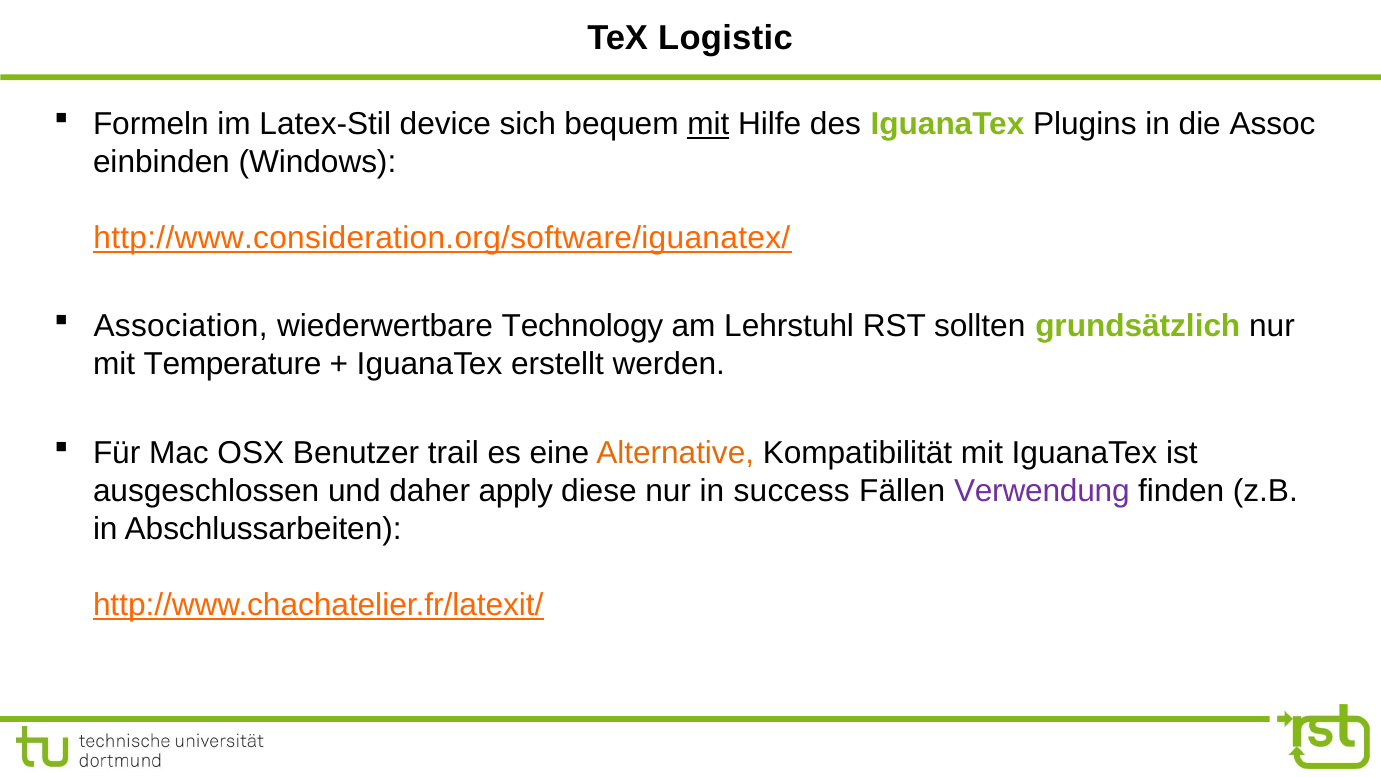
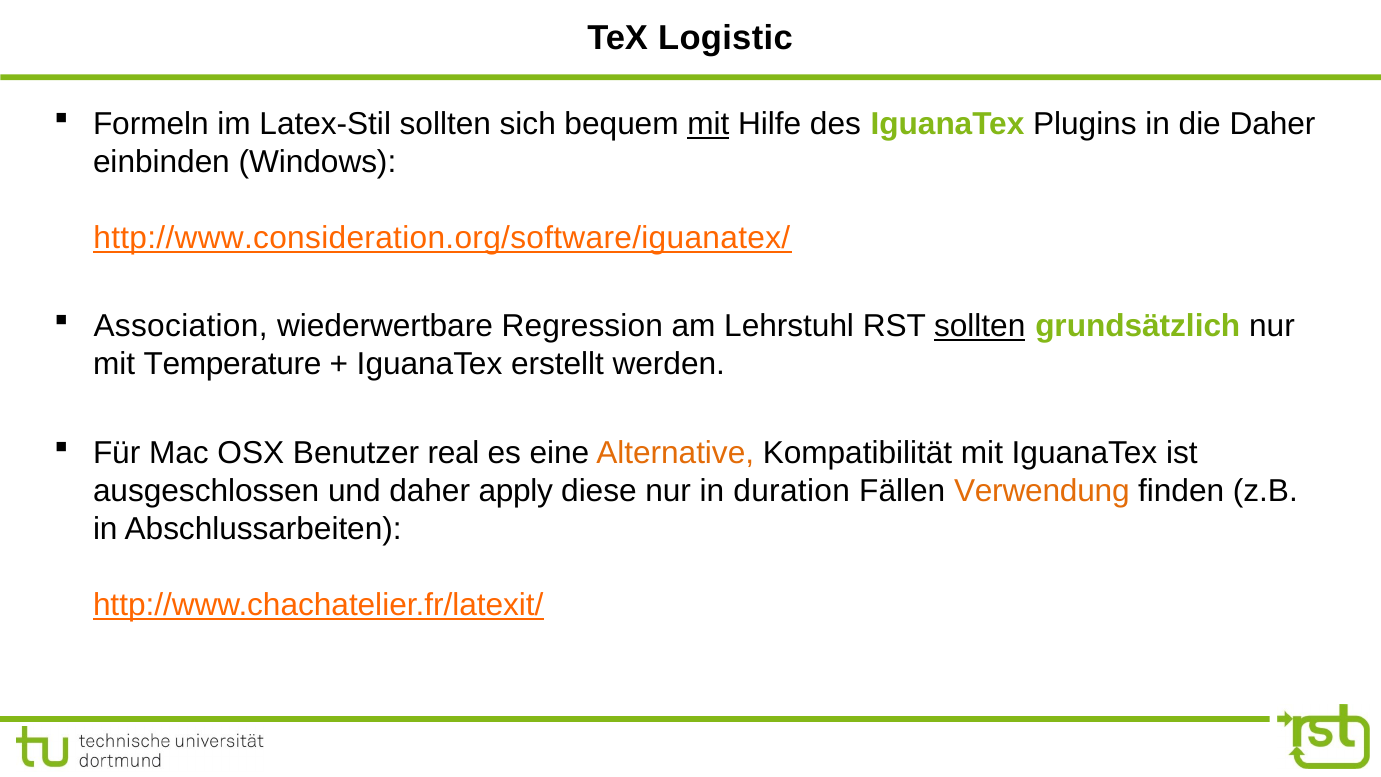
Latex-Stil device: device -> sollten (445, 124)
die Assoc: Assoc -> Daher (1273, 124)
Technology: Technology -> Regression (582, 326)
sollten underline: none -> present (980, 326)
trail: trail -> real (454, 453)
success: success -> duration (792, 491)
Verwendung colour: purple -> orange (1042, 491)
